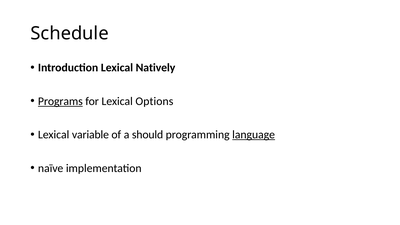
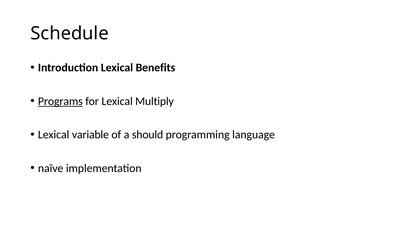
Natively: Natively -> Benefits (155, 68)
Options: Options -> Multiply (155, 101)
language underline: present -> none (254, 135)
